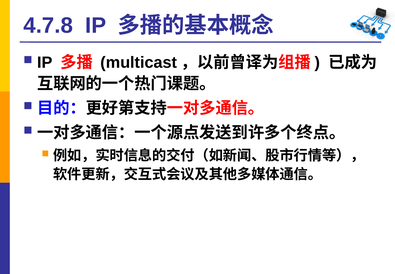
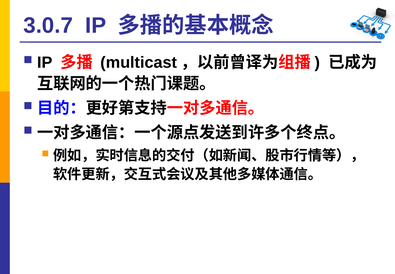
4.7.8: 4.7.8 -> 3.0.7 (48, 25)
